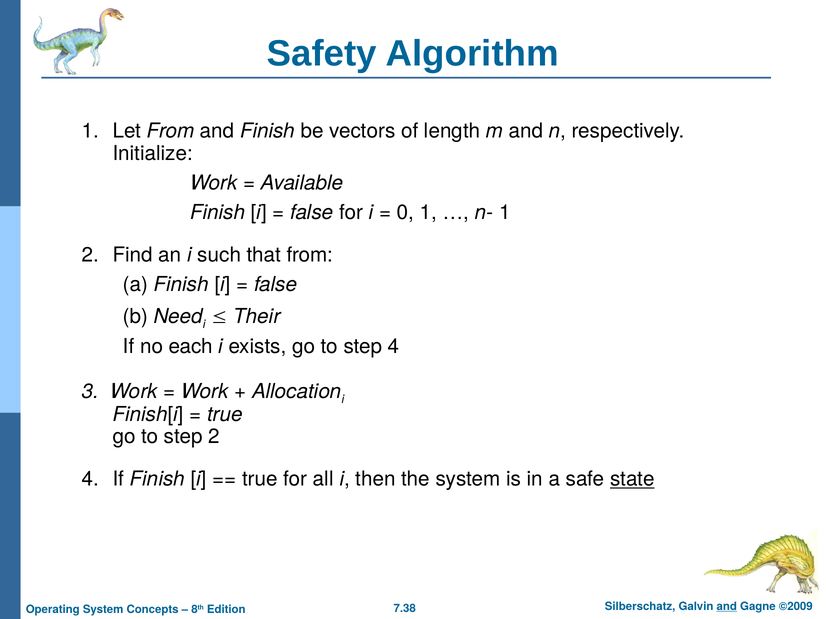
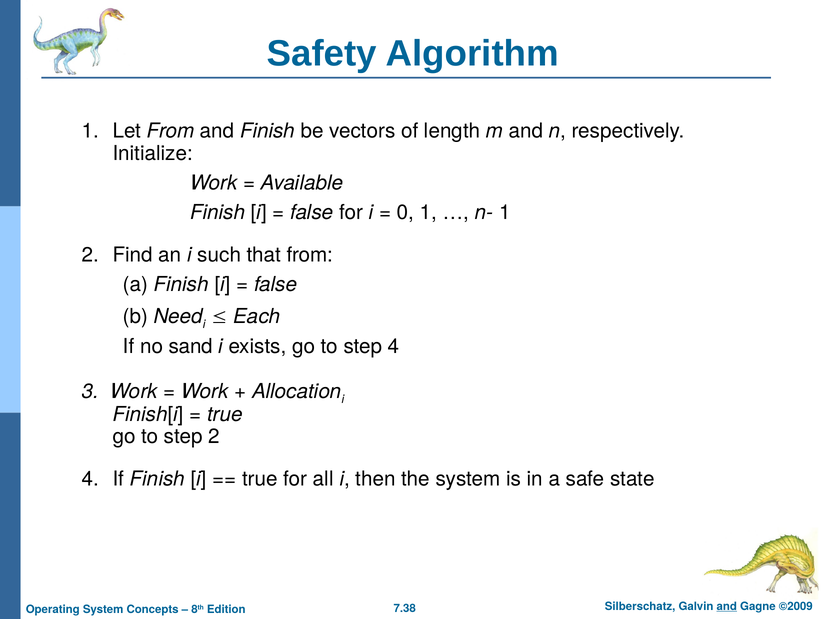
Their: Their -> Each (257, 317)
each: each -> sand (191, 347)
state underline: present -> none (632, 480)
